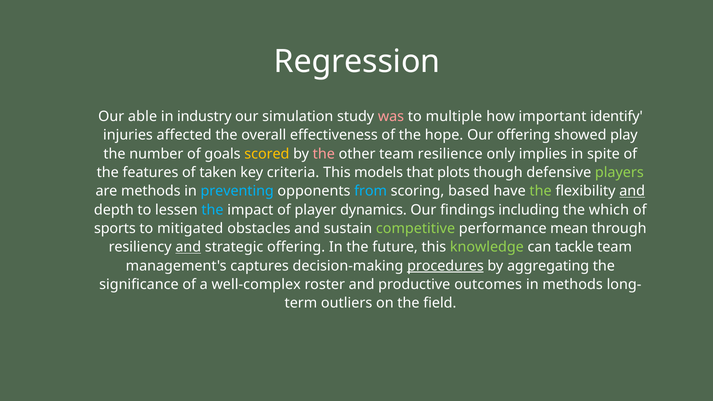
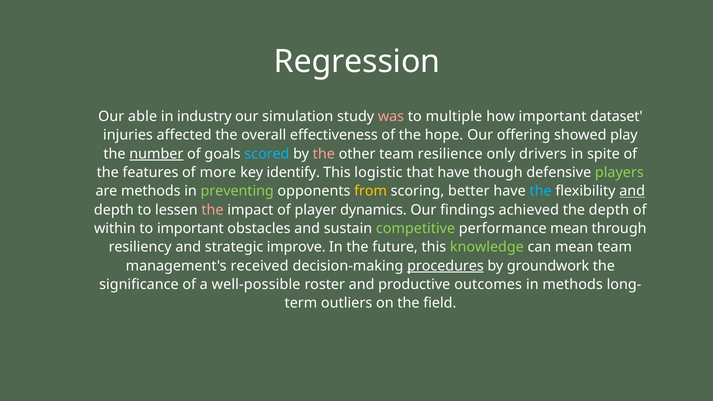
identify: identify -> dataset (616, 117)
number underline: none -> present (156, 154)
scored colour: yellow -> light blue (267, 154)
implies: implies -> drivers (543, 154)
taken: taken -> more (218, 173)
criteria: criteria -> identify (293, 173)
models: models -> logistic (378, 173)
that plots: plots -> have (454, 173)
preventing colour: light blue -> light green (237, 191)
from colour: light blue -> yellow (371, 191)
based: based -> better (469, 191)
the colour: light green -> light blue (541, 191)
the colour: light blue -> pink (212, 210)
including: including -> achieved (529, 210)
the which: which -> depth (609, 210)
sports: sports -> within (115, 229)
to mitigated: mitigated -> important (190, 229)
and underline: present -> none (188, 247)
strategic offering: offering -> improve (296, 247)
can tackle: tackle -> mean (574, 247)
captures: captures -> received (260, 266)
aggregating: aggregating -> groundwork (548, 266)
well-complex: well-complex -> well-possible (256, 285)
